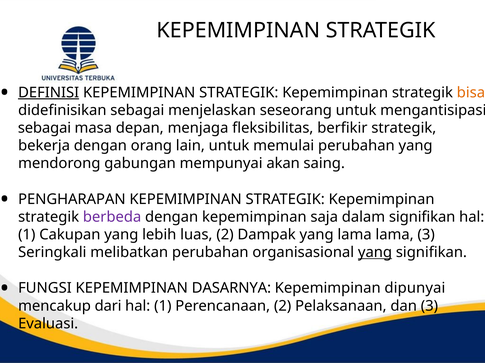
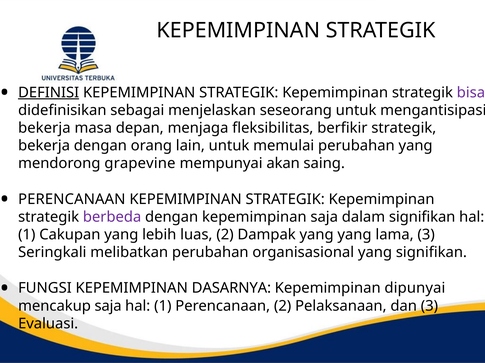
bisa colour: orange -> purple (471, 93)
sebagai: sebagai -> bekerja (44, 128)
gabungan: gabungan -> grapevine (140, 164)
PENGHARAPAN: PENGHARAPAN -> PERENCANAAN (72, 200)
yang lama: lama -> yang (355, 235)
yang underline: present -> none (375, 253)
mencakup dari: dari -> saja (108, 306)
